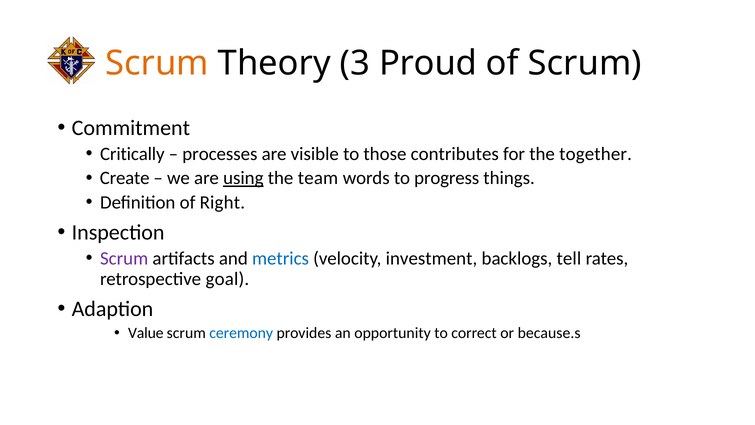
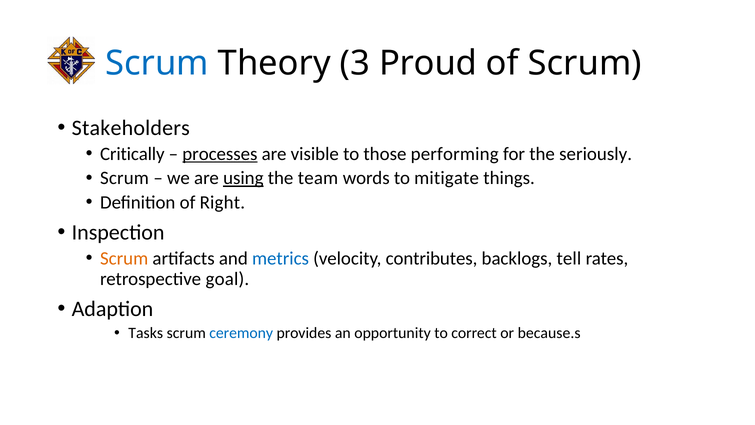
Scrum colour: orange -> blue (157, 63)
Commitment: Commitment -> Stakeholders (131, 128)
processes underline: none -> present (220, 154)
contributes: contributes -> performing (455, 154)
together: together -> seriously (596, 154)
Create: Create -> Scrum (124, 178)
progress: progress -> mitigate (447, 178)
Scrum colour: purple -> orange (124, 258)
investment: investment -> contributes (431, 258)
Value: Value -> Tasks (146, 333)
